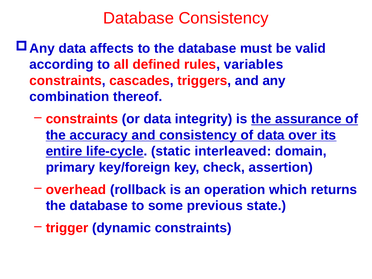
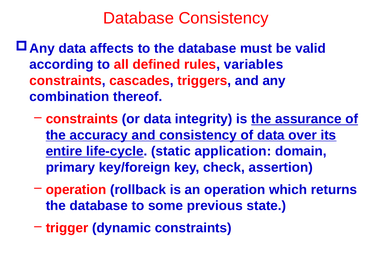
interleaved: interleaved -> application (233, 151)
overhead: overhead -> operation (76, 190)
